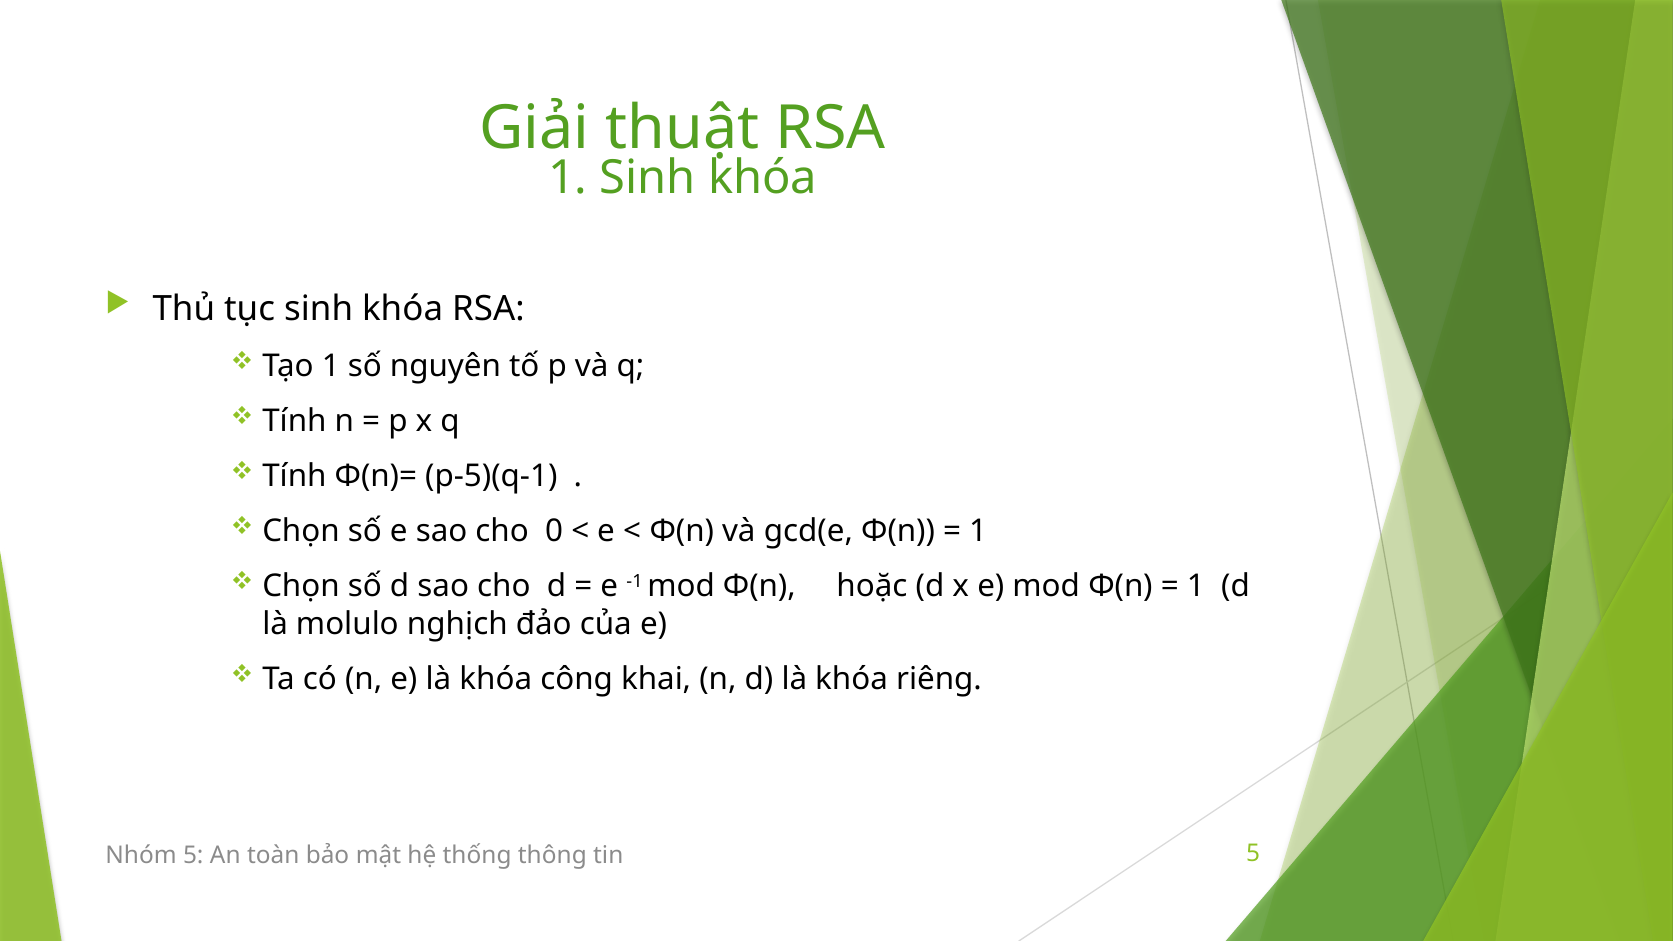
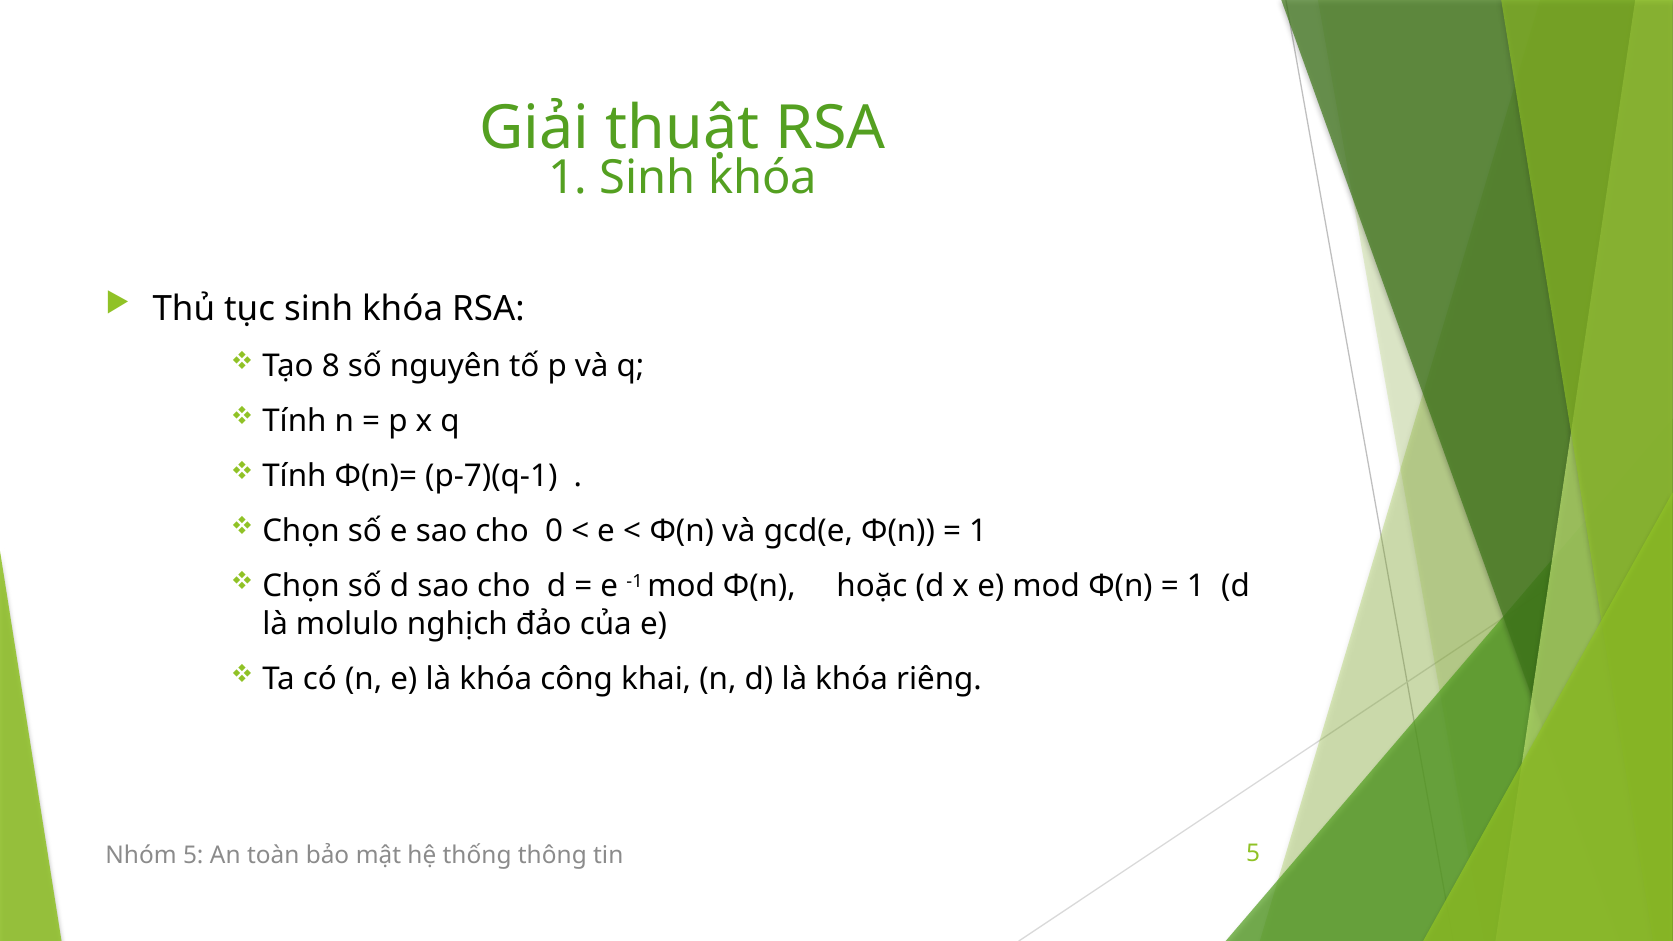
Tạo 1: 1 -> 8 (331, 366)
p-5)(q-1: p-5)(q-1 -> p-7)(q-1 (491, 476)
